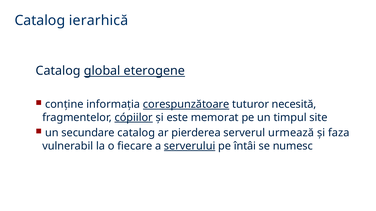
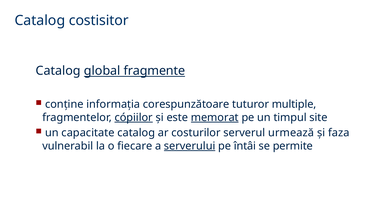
ierarhică: ierarhică -> costisitor (99, 20)
eterogene: eterogene -> fragmente (154, 71)
corespunzătoare underline: present -> none (186, 105)
necesită: necesită -> multiple (294, 105)
memorat underline: none -> present (215, 118)
secundare: secundare -> capacitate (88, 133)
pierderea: pierderea -> costurilor (196, 133)
numesc: numesc -> permite (293, 146)
